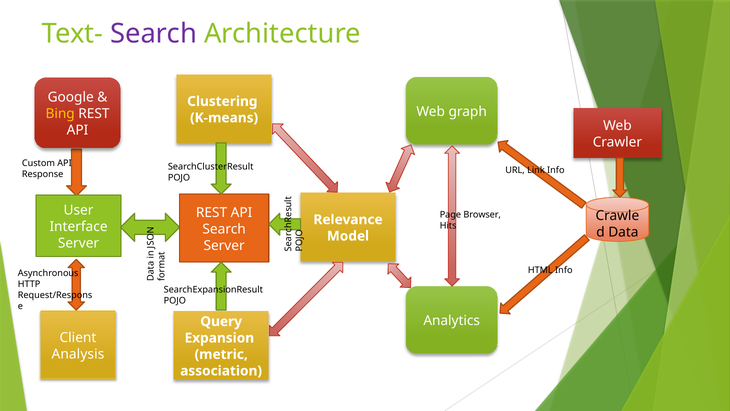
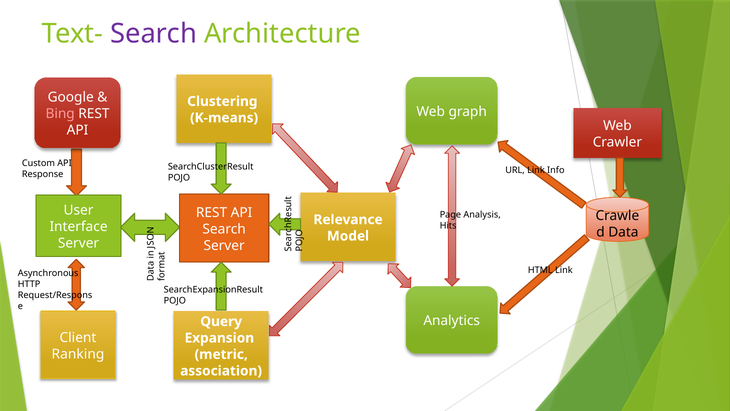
Bing colour: yellow -> pink (60, 114)
Browser: Browser -> Analysis (482, 215)
HTML Info: Info -> Link (564, 270)
Analysis: Analysis -> Ranking (78, 354)
